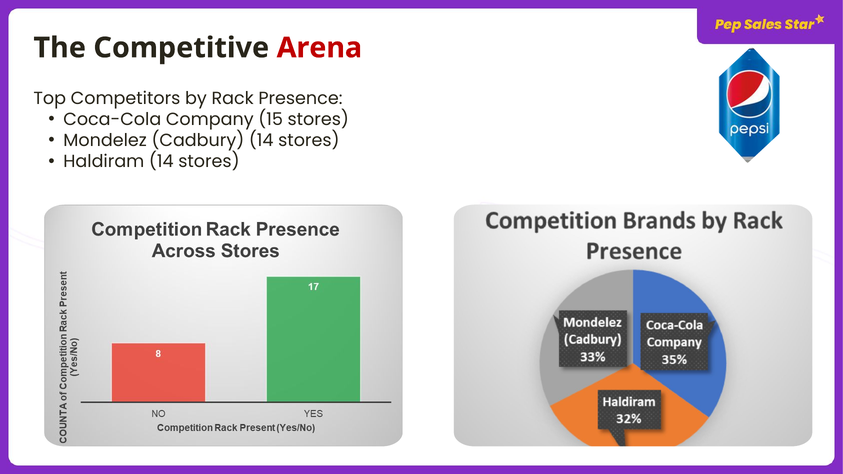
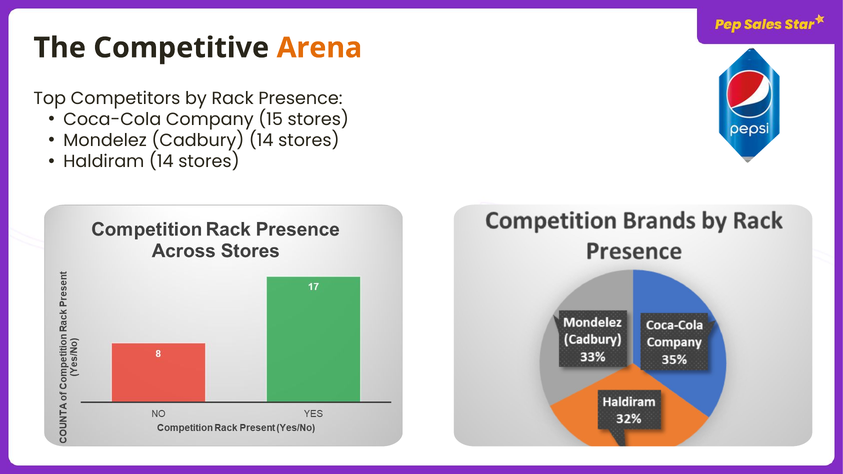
Arena colour: red -> orange (319, 48)
